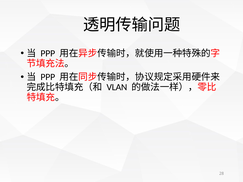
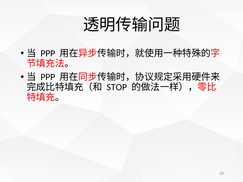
VLAN: VLAN -> STOP (117, 87)
